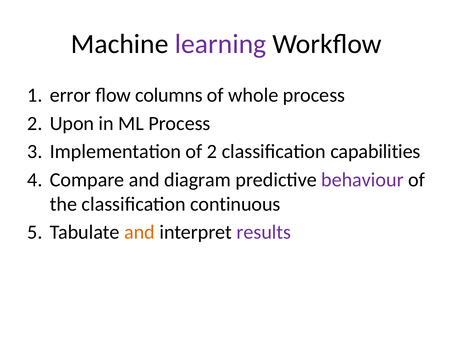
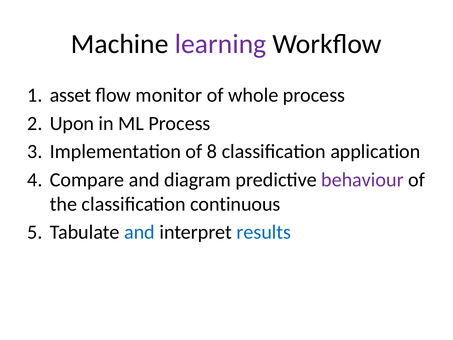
error: error -> asset (70, 95)
columns: columns -> monitor (169, 95)
of 2: 2 -> 8 (212, 151)
capabilities: capabilities -> application (375, 151)
and colour: orange -> blue (139, 232)
results colour: purple -> blue (264, 232)
